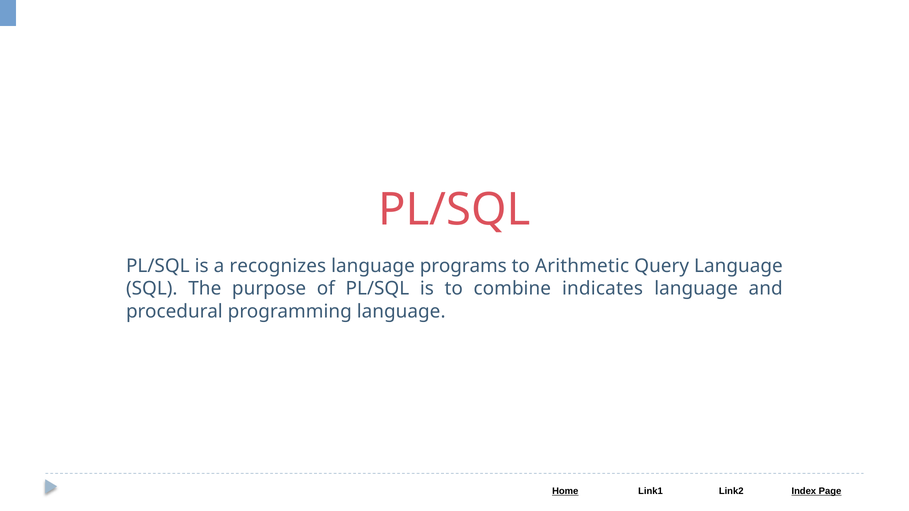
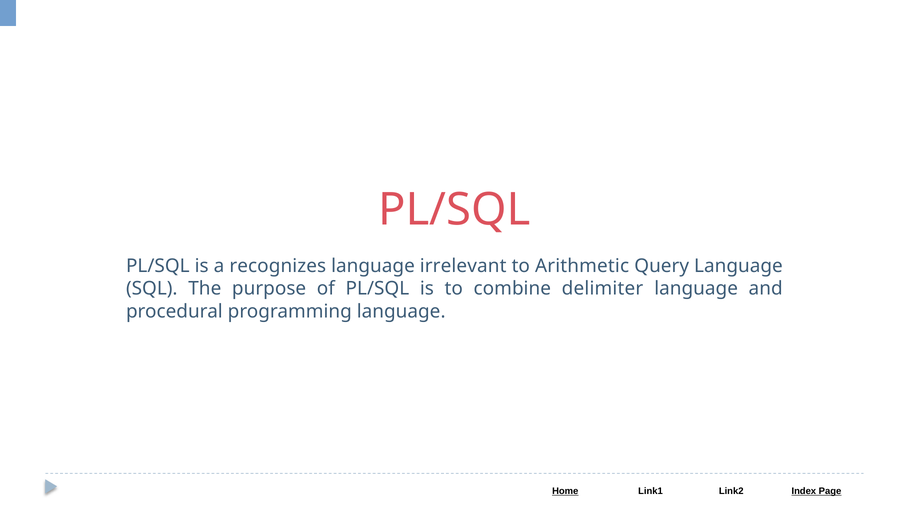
programs: programs -> irrelevant (463, 266)
indicates: indicates -> delimiter (603, 289)
